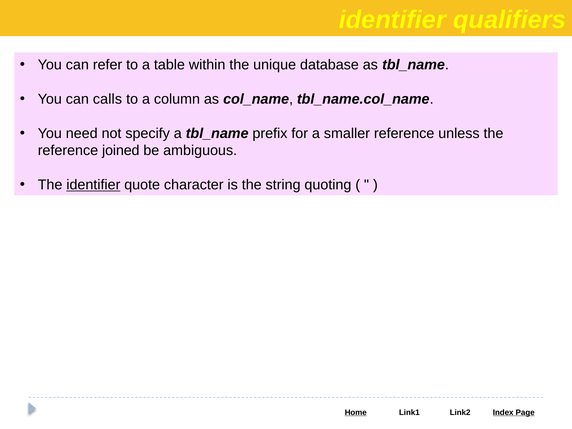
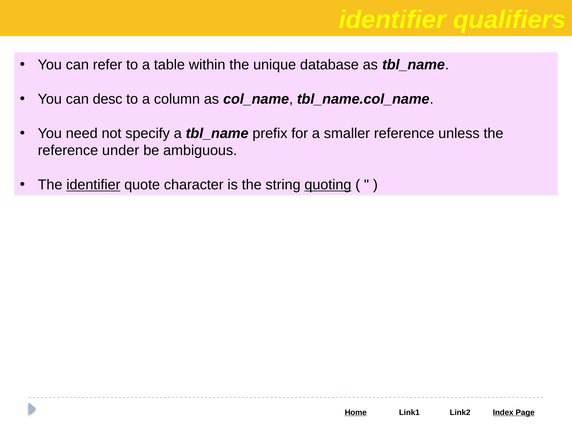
calls: calls -> desc (108, 99)
joined: joined -> under (121, 151)
quoting underline: none -> present (328, 185)
